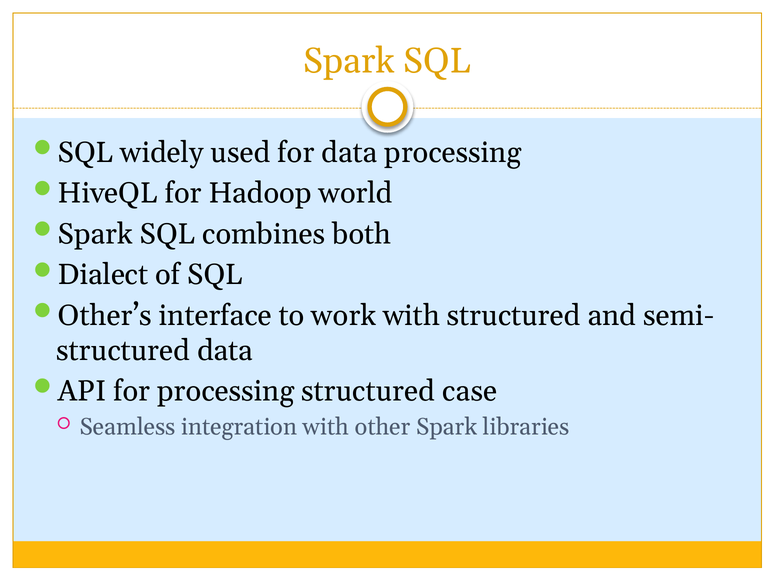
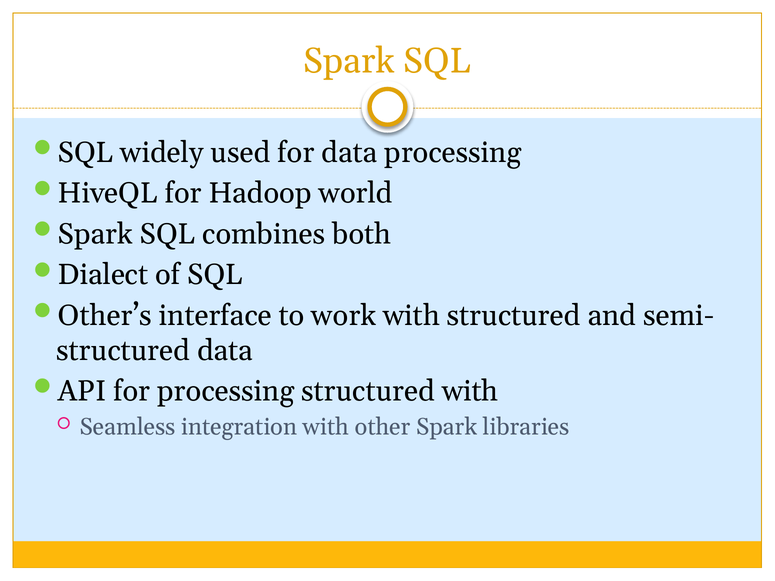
structured case: case -> with (470, 391)
